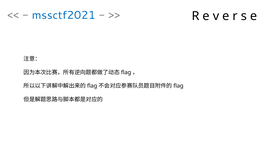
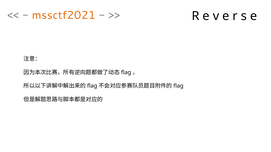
mssctf2021 colour: blue -> orange (64, 15)
